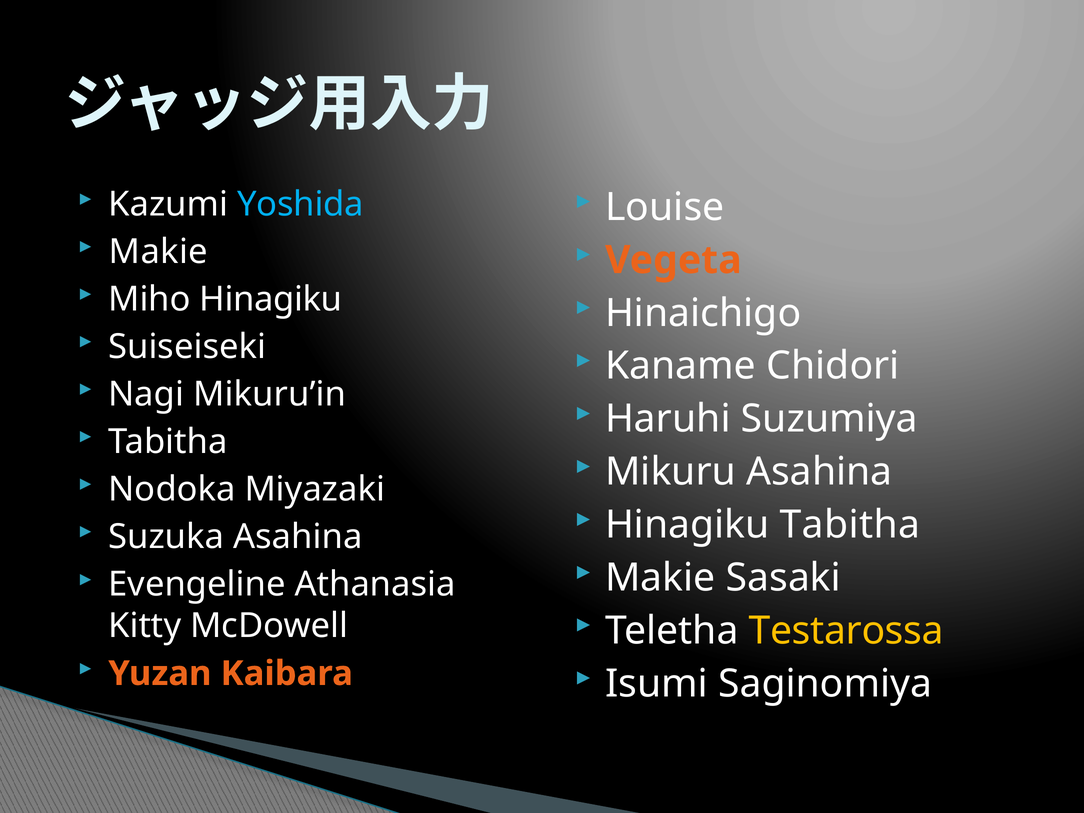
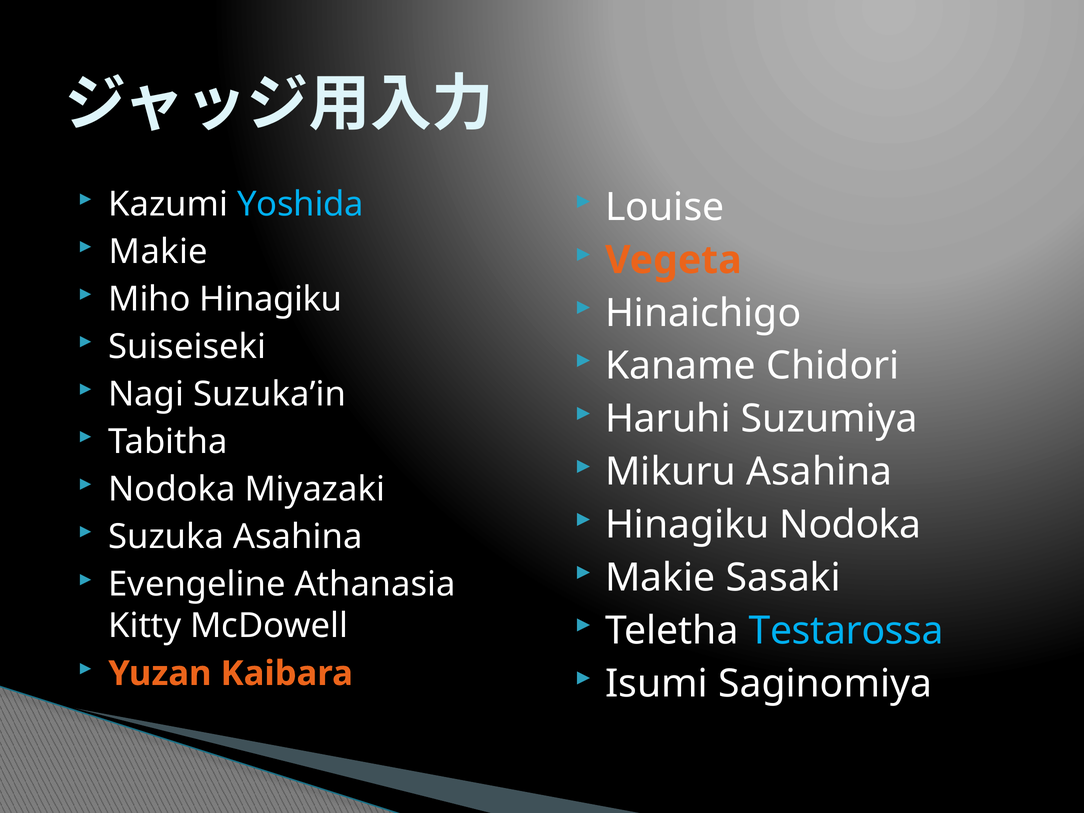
Mikuru’in: Mikuru’in -> Suzuka’in (270, 394)
Hinagiku Tabitha: Tabitha -> Nodoka (850, 525)
Testarossa colour: yellow -> light blue (846, 631)
